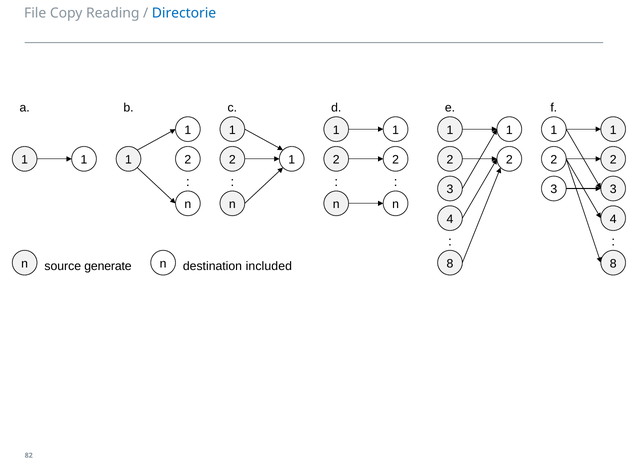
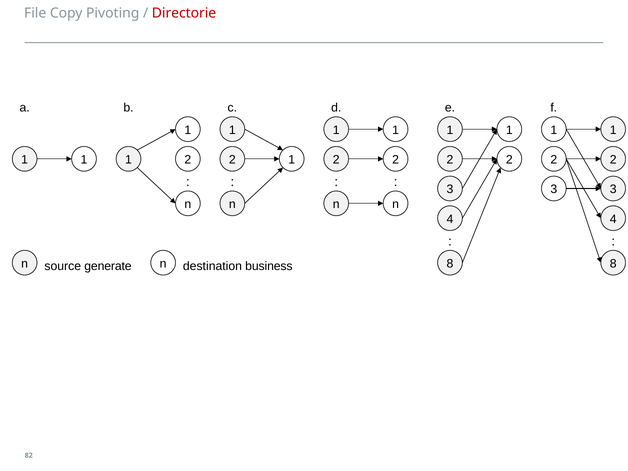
Reading: Reading -> Pivoting (113, 13)
Directorie colour: blue -> red (184, 13)
included: included -> business (269, 266)
